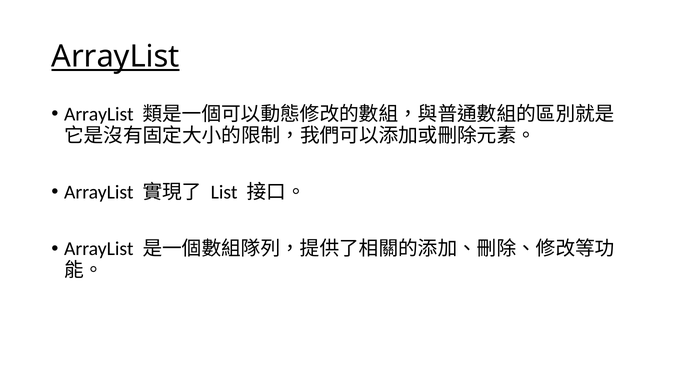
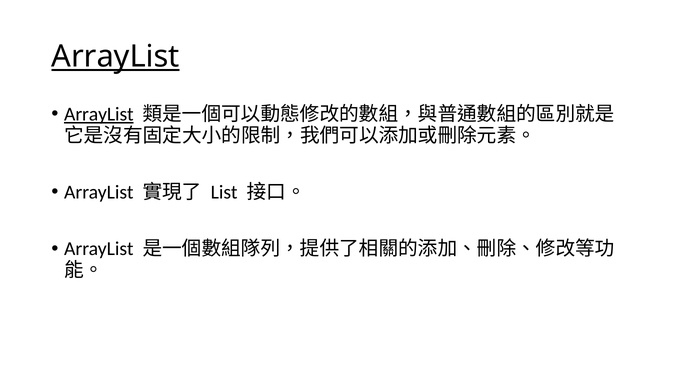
ArrayList underline: none -> present (99, 114)
